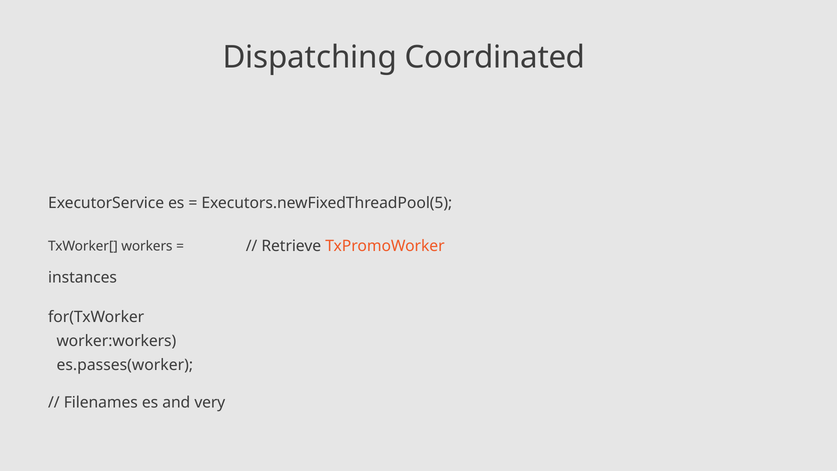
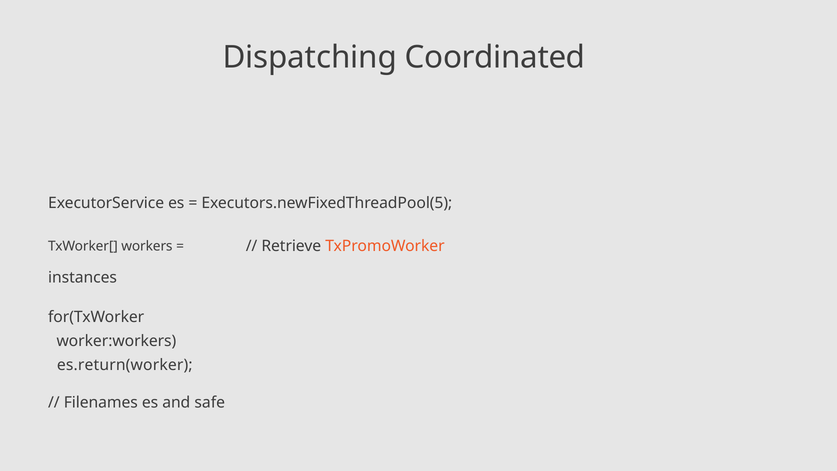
es.passes(worker: es.passes(worker -> es.return(worker (125, 365)
very: very -> safe (210, 402)
